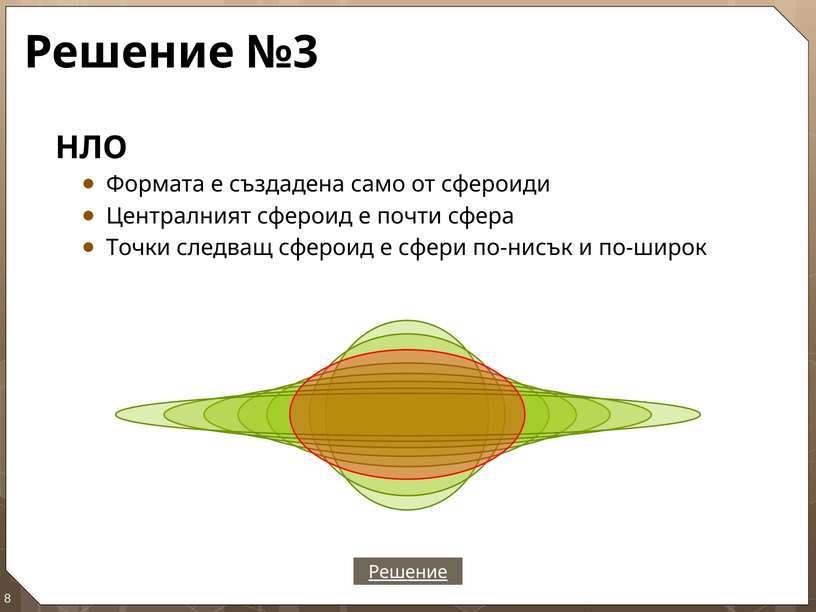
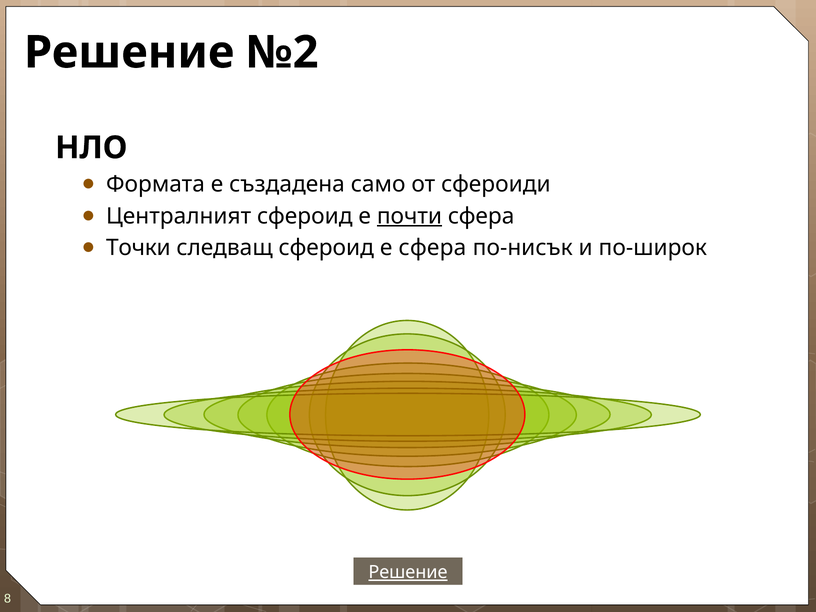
№3: №3 -> №2 (282, 53)
почти underline: none -> present (409, 216)
е сфери: сфери -> сфера (432, 248)
